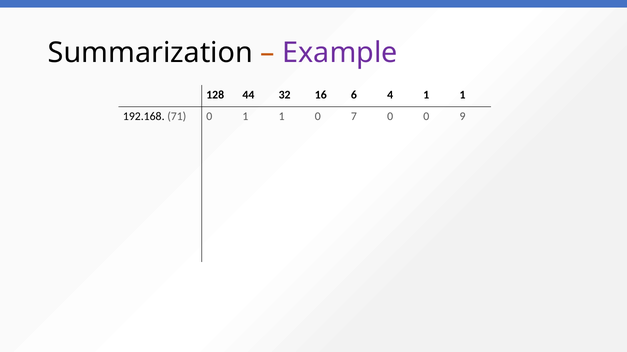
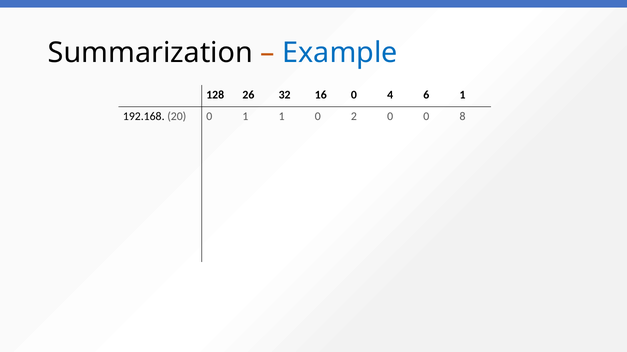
Example colour: purple -> blue (340, 53)
44: 44 -> 26 (248, 95)
16 6: 6 -> 0 (354, 95)
4 1: 1 -> 6 (426, 95)
71: 71 -> 20 (177, 117)
7: 7 -> 2 (354, 117)
9: 9 -> 8 (462, 117)
